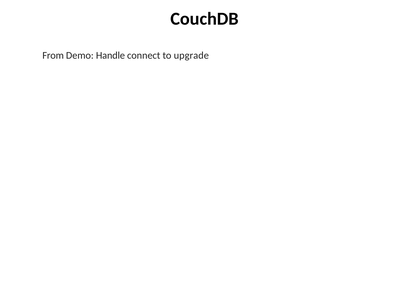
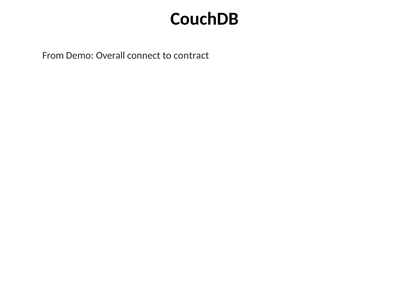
Handle: Handle -> Overall (110, 56)
upgrade: upgrade -> contract (191, 56)
